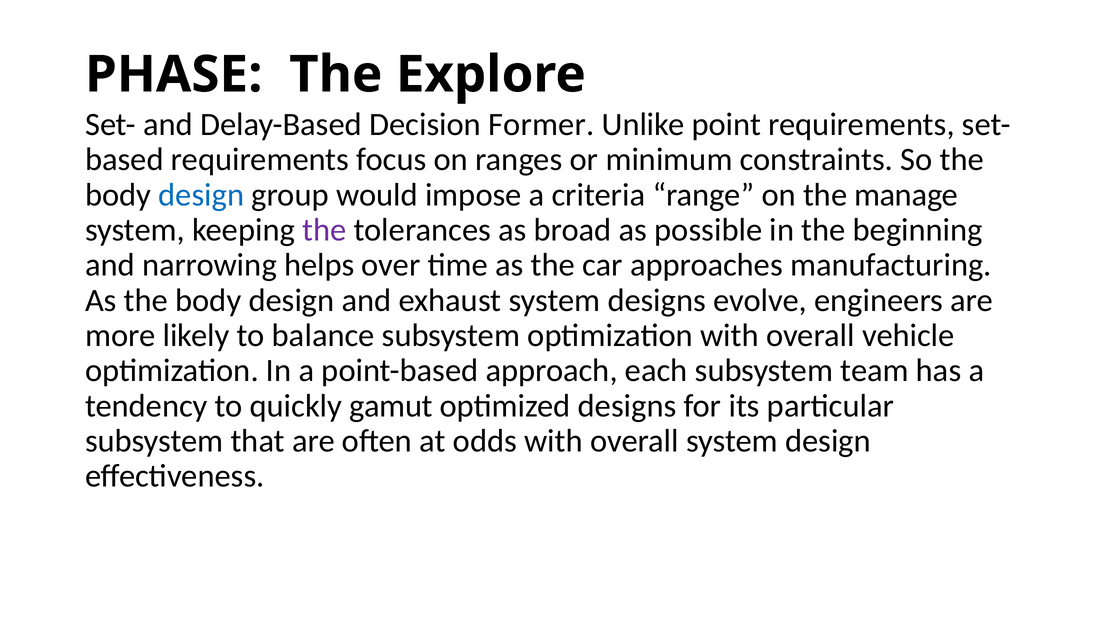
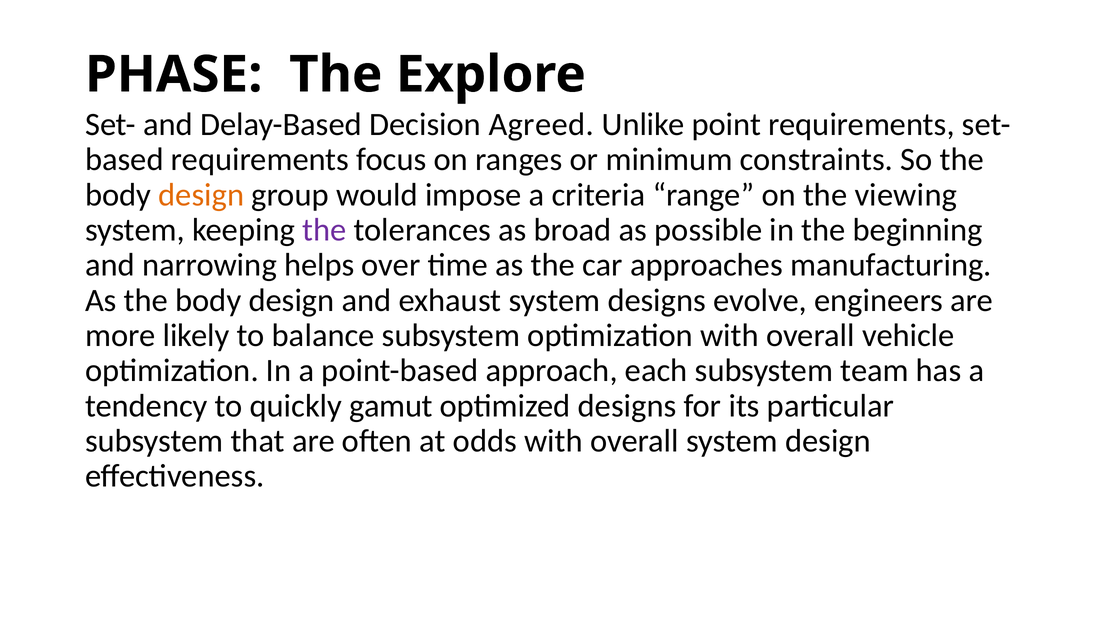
Former: Former -> Agreed (541, 124)
design colour: blue -> orange (201, 195)
manage: manage -> viewing (906, 195)
